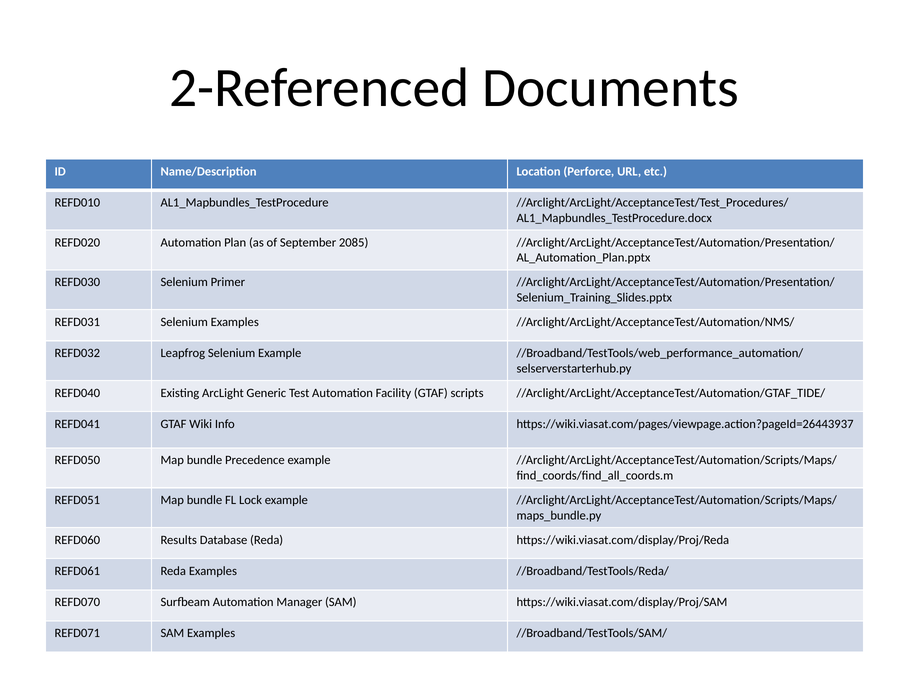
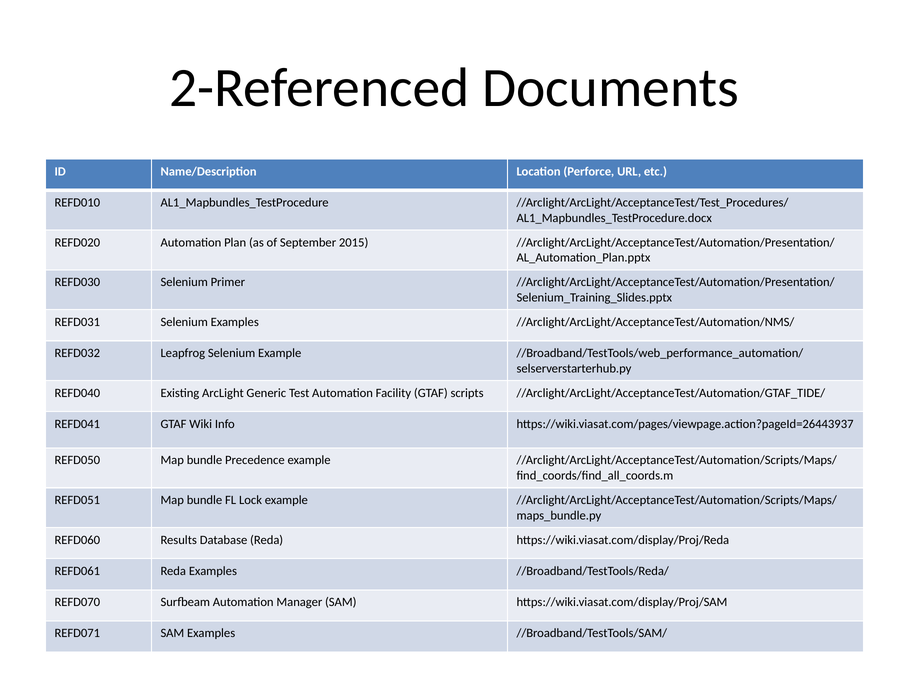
2085: 2085 -> 2015 (354, 242)
